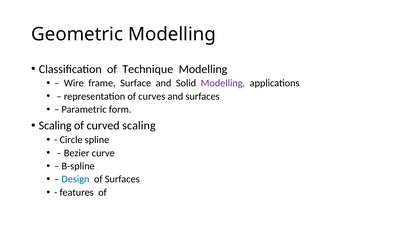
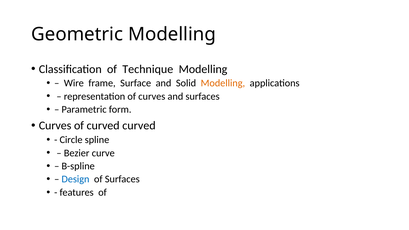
Modelling colour: purple -> orange (223, 83)
Scaling: Scaling -> Curves (55, 126)
curved scaling: scaling -> curved (139, 126)
